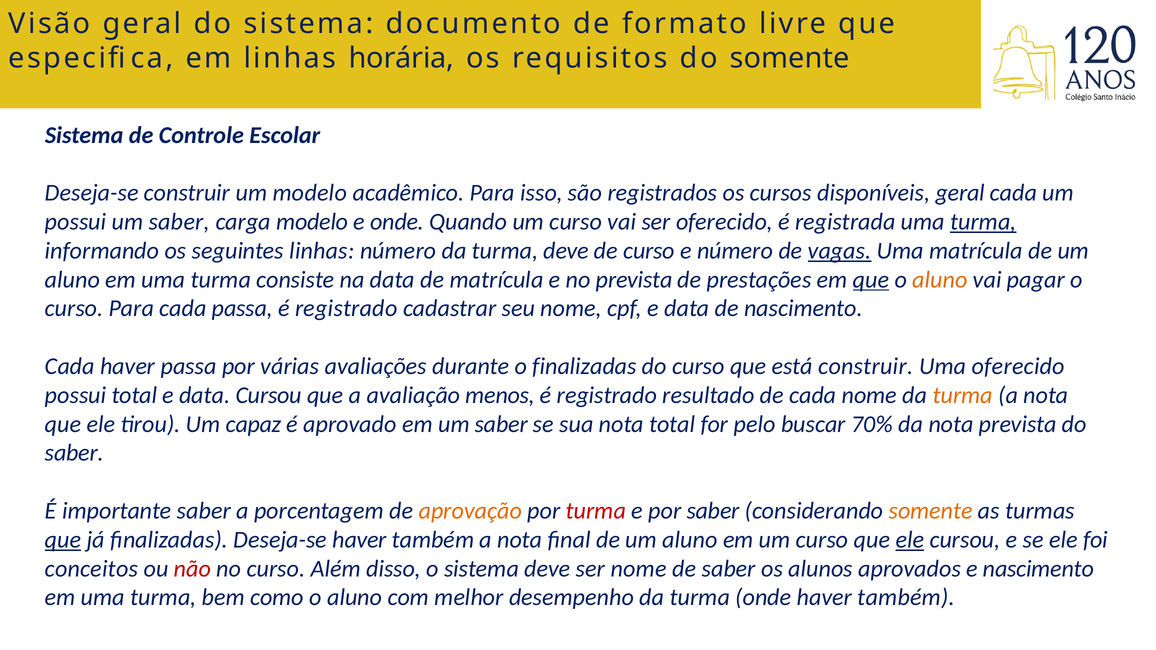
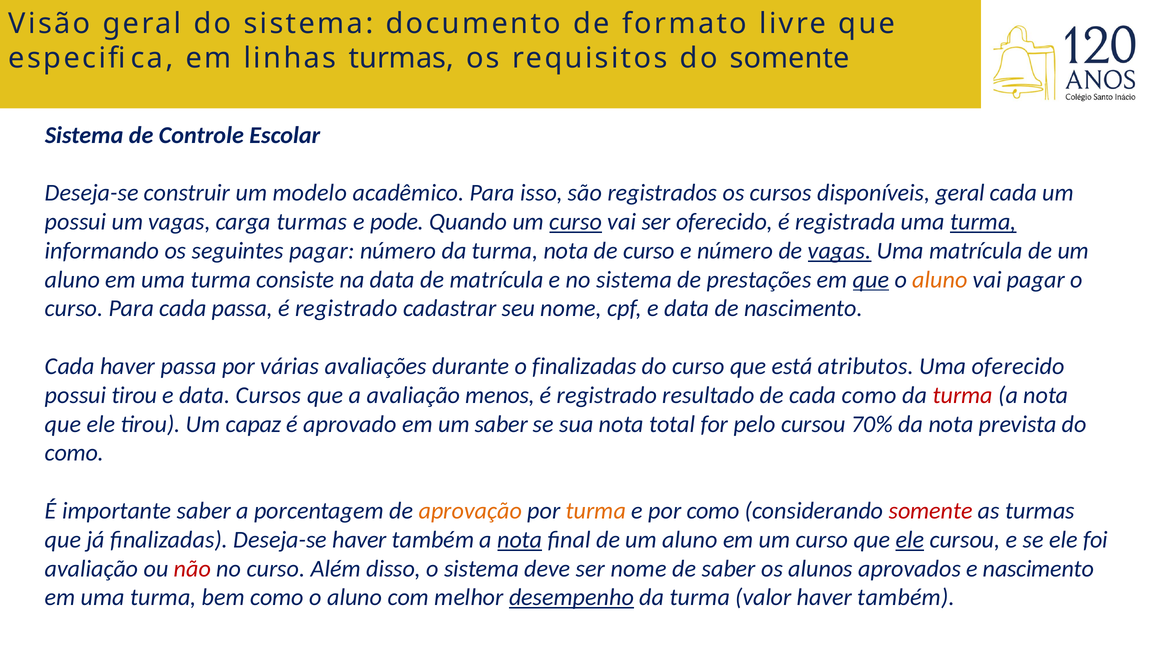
linhas horária: horária -> turmas (401, 58)
possui um saber: saber -> vagas (179, 222)
carga modelo: modelo -> turmas (312, 222)
e onde: onde -> pode (397, 222)
curso underline: none -> present (576, 222)
seguintes linhas: linhas -> pagar (322, 251)
turma deve: deve -> nota (566, 251)
no prevista: prevista -> sistema (634, 280)
está construir: construir -> atributos (866, 366)
possui total: total -> tirou (134, 395)
data Cursou: Cursou -> Cursos (268, 395)
cada nome: nome -> como (869, 395)
turma colour: orange -> red (963, 395)
pelo buscar: buscar -> cursou (813, 424)
saber: saber -> como (74, 453)
turma colour: red -> orange (596, 511)
por saber: saber -> como (713, 511)
somente colour: orange -> red (931, 511)
que underline: present -> none (63, 540)
nota underline: none -> present (520, 540)
conceitos: conceitos -> avaliação (92, 569)
desempenho underline: none -> present (572, 598)
turma onde: onde -> valor (763, 598)
